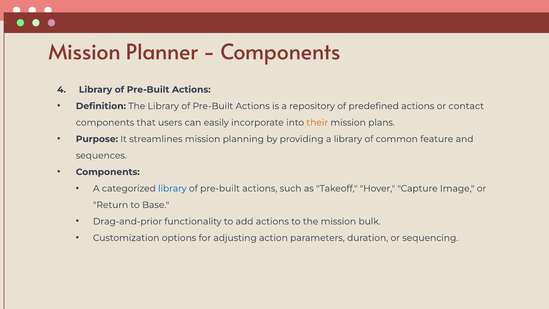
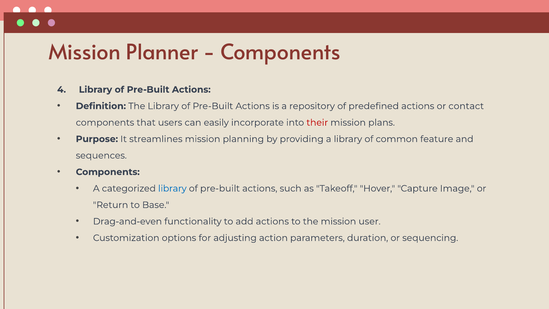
their colour: orange -> red (317, 122)
Drag-and-prior: Drag-and-prior -> Drag-and-even (127, 221)
bulk: bulk -> user (370, 221)
